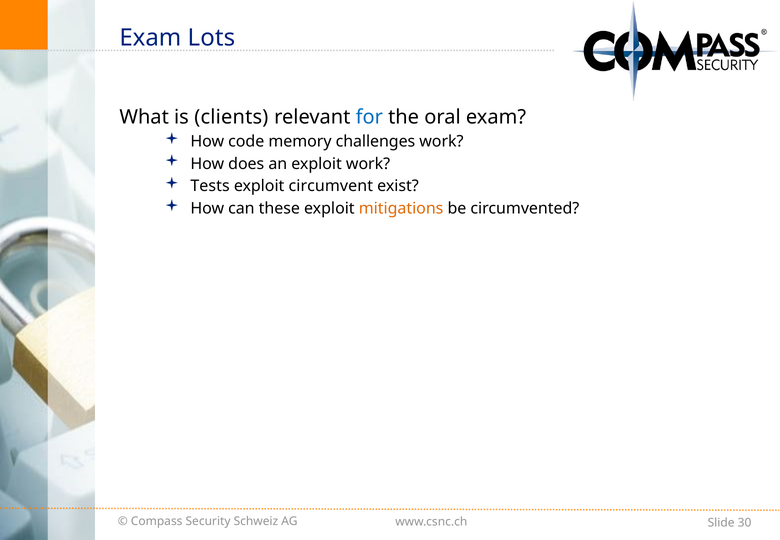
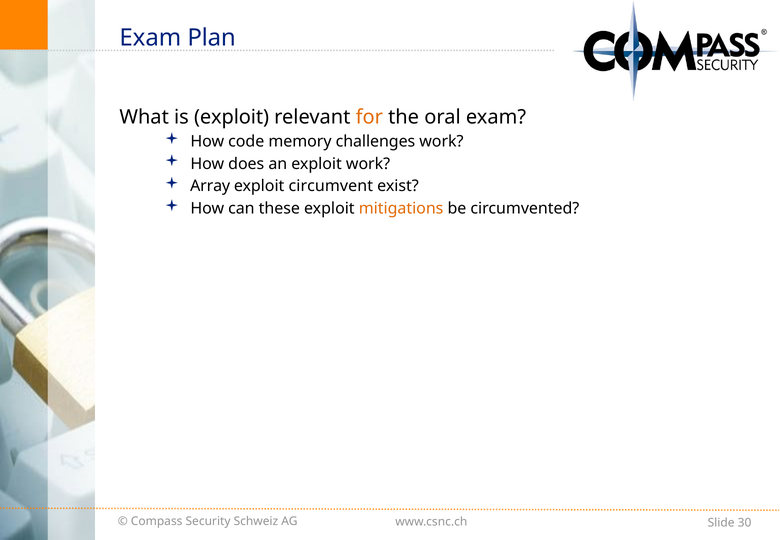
Lots: Lots -> Plan (212, 38)
is clients: clients -> exploit (232, 117)
for colour: blue -> orange (369, 117)
Tests: Tests -> Array (210, 186)
